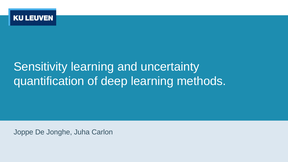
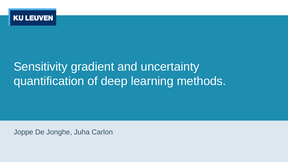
Sensitivity learning: learning -> gradient (92, 67)
